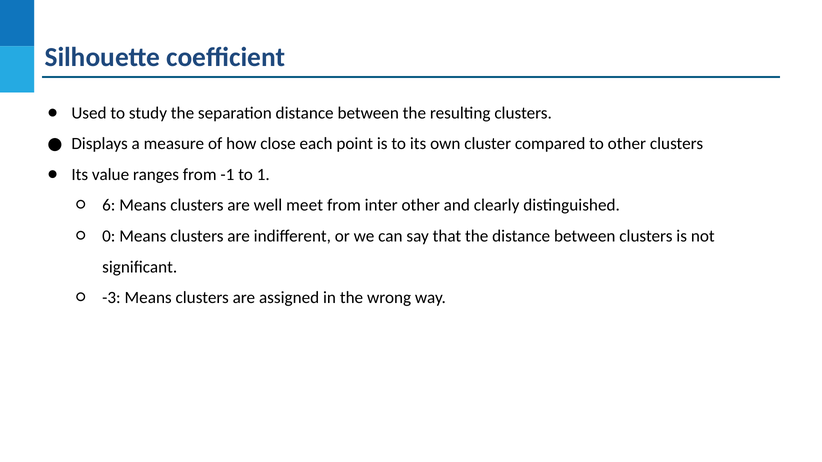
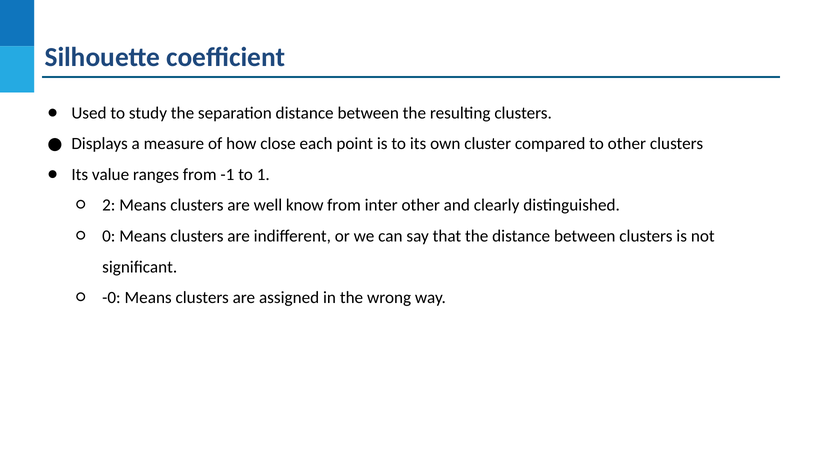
6: 6 -> 2 (109, 206)
meet: meet -> know (305, 206)
-3: -3 -> -0 (111, 298)
